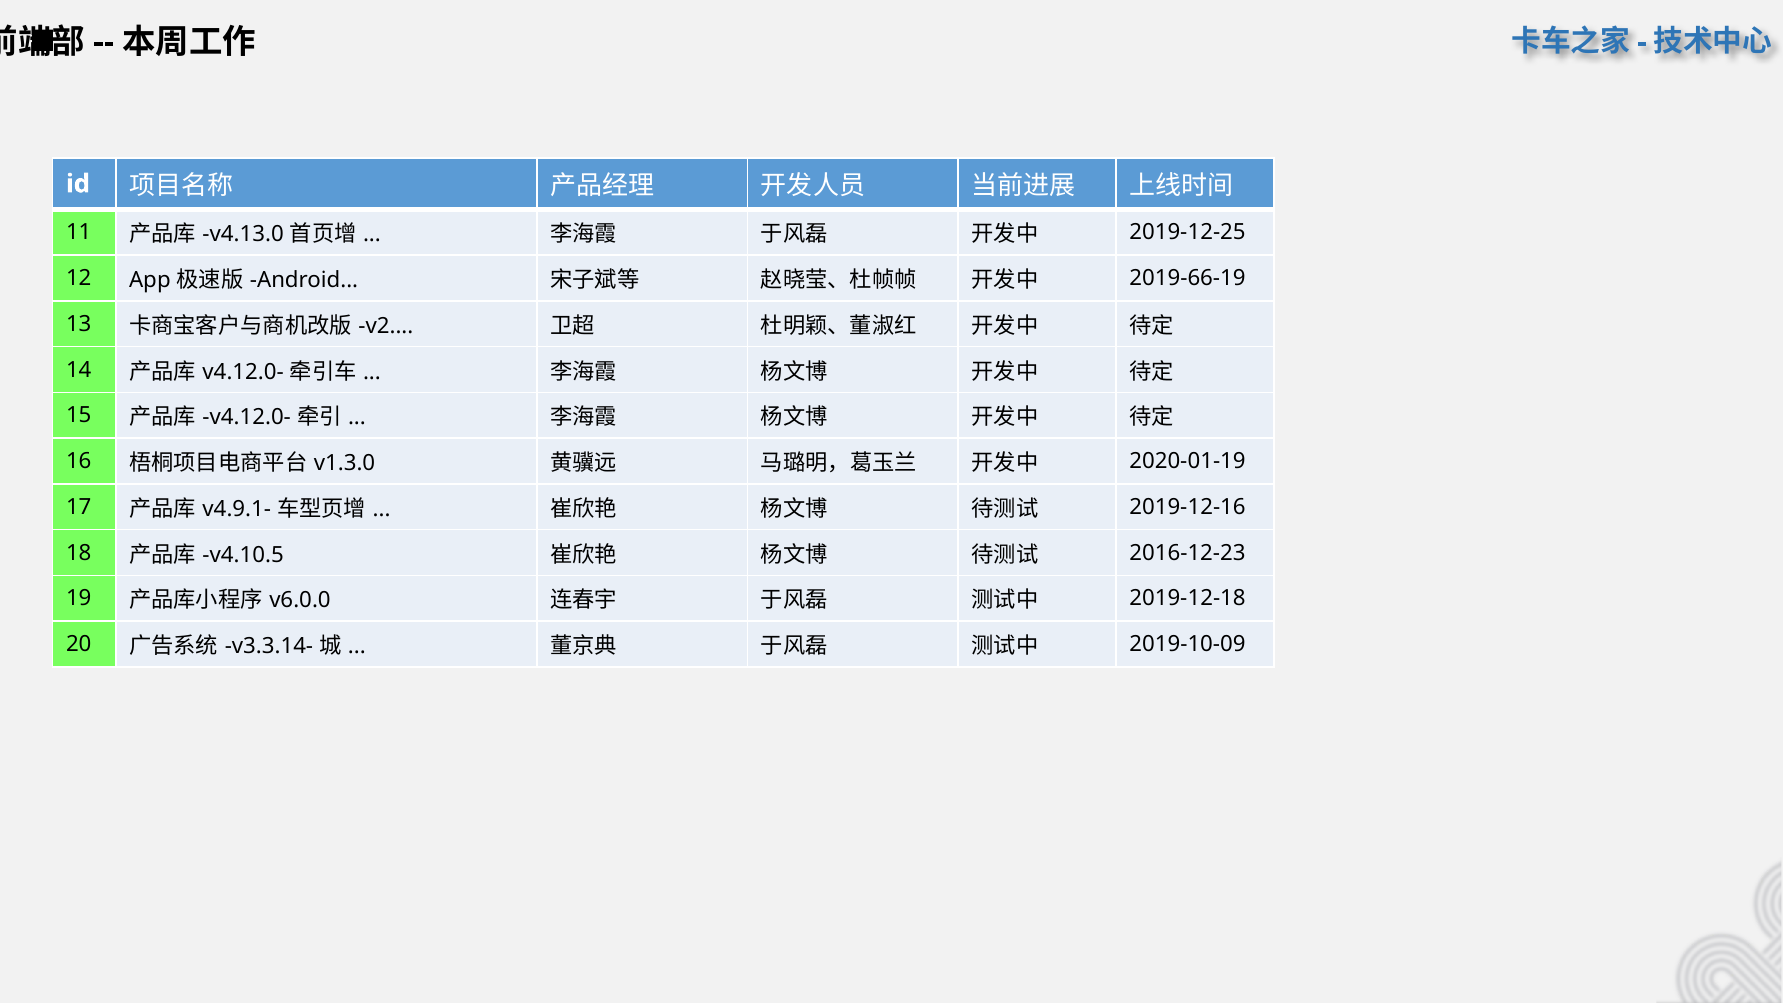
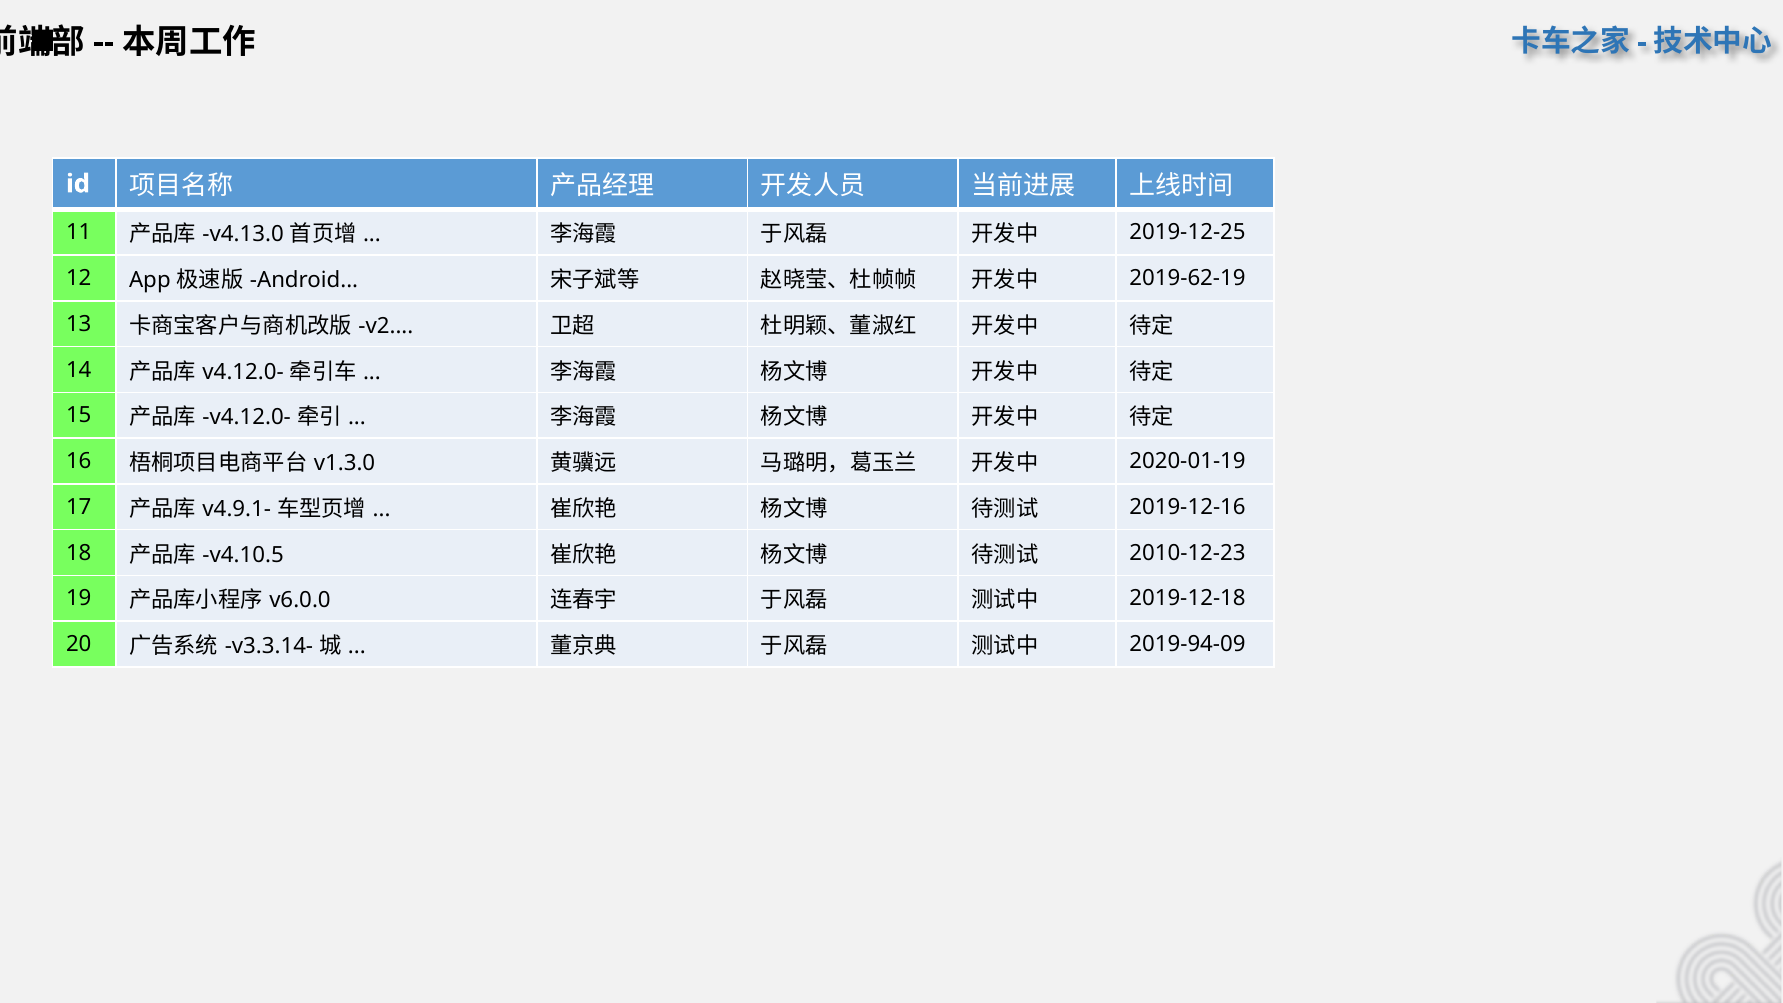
2019-66-19: 2019-66-19 -> 2019-62-19 (1188, 278)
2016-12-23: 2016-12-23 -> 2010-12-23 (1188, 553)
2019-10-09: 2019-10-09 -> 2019-94-09 (1188, 644)
